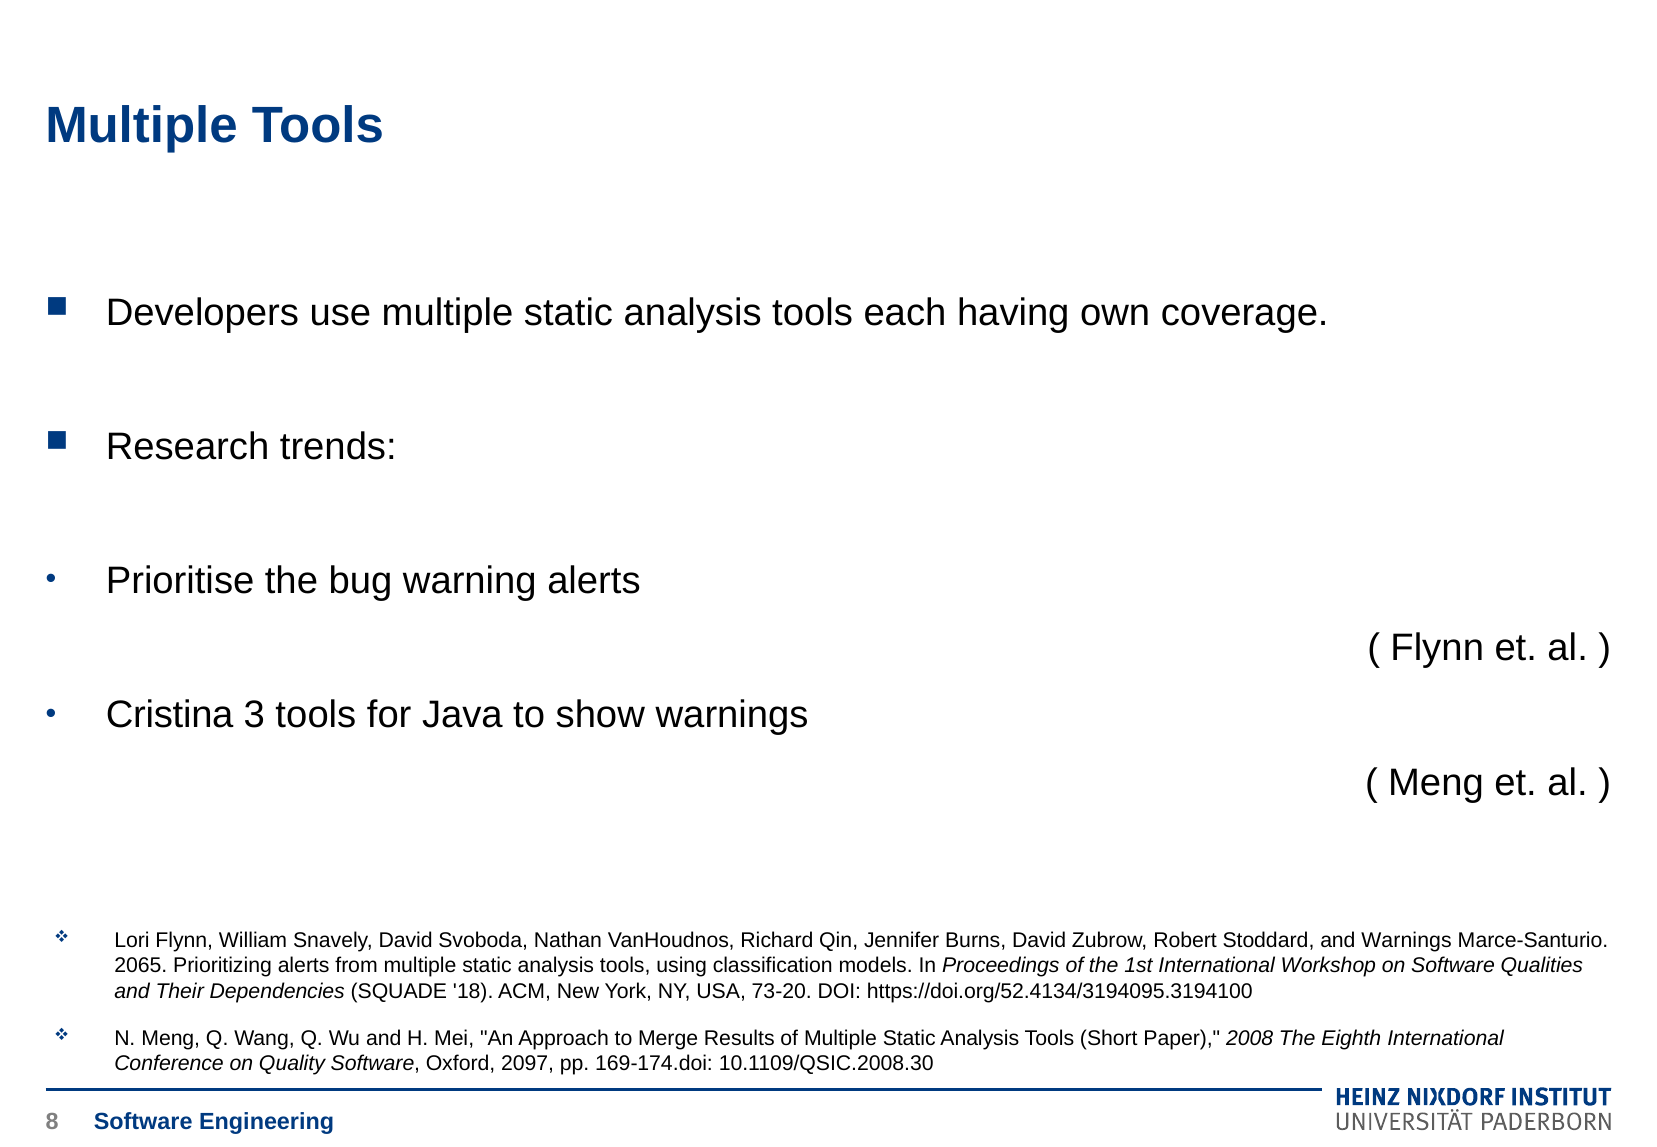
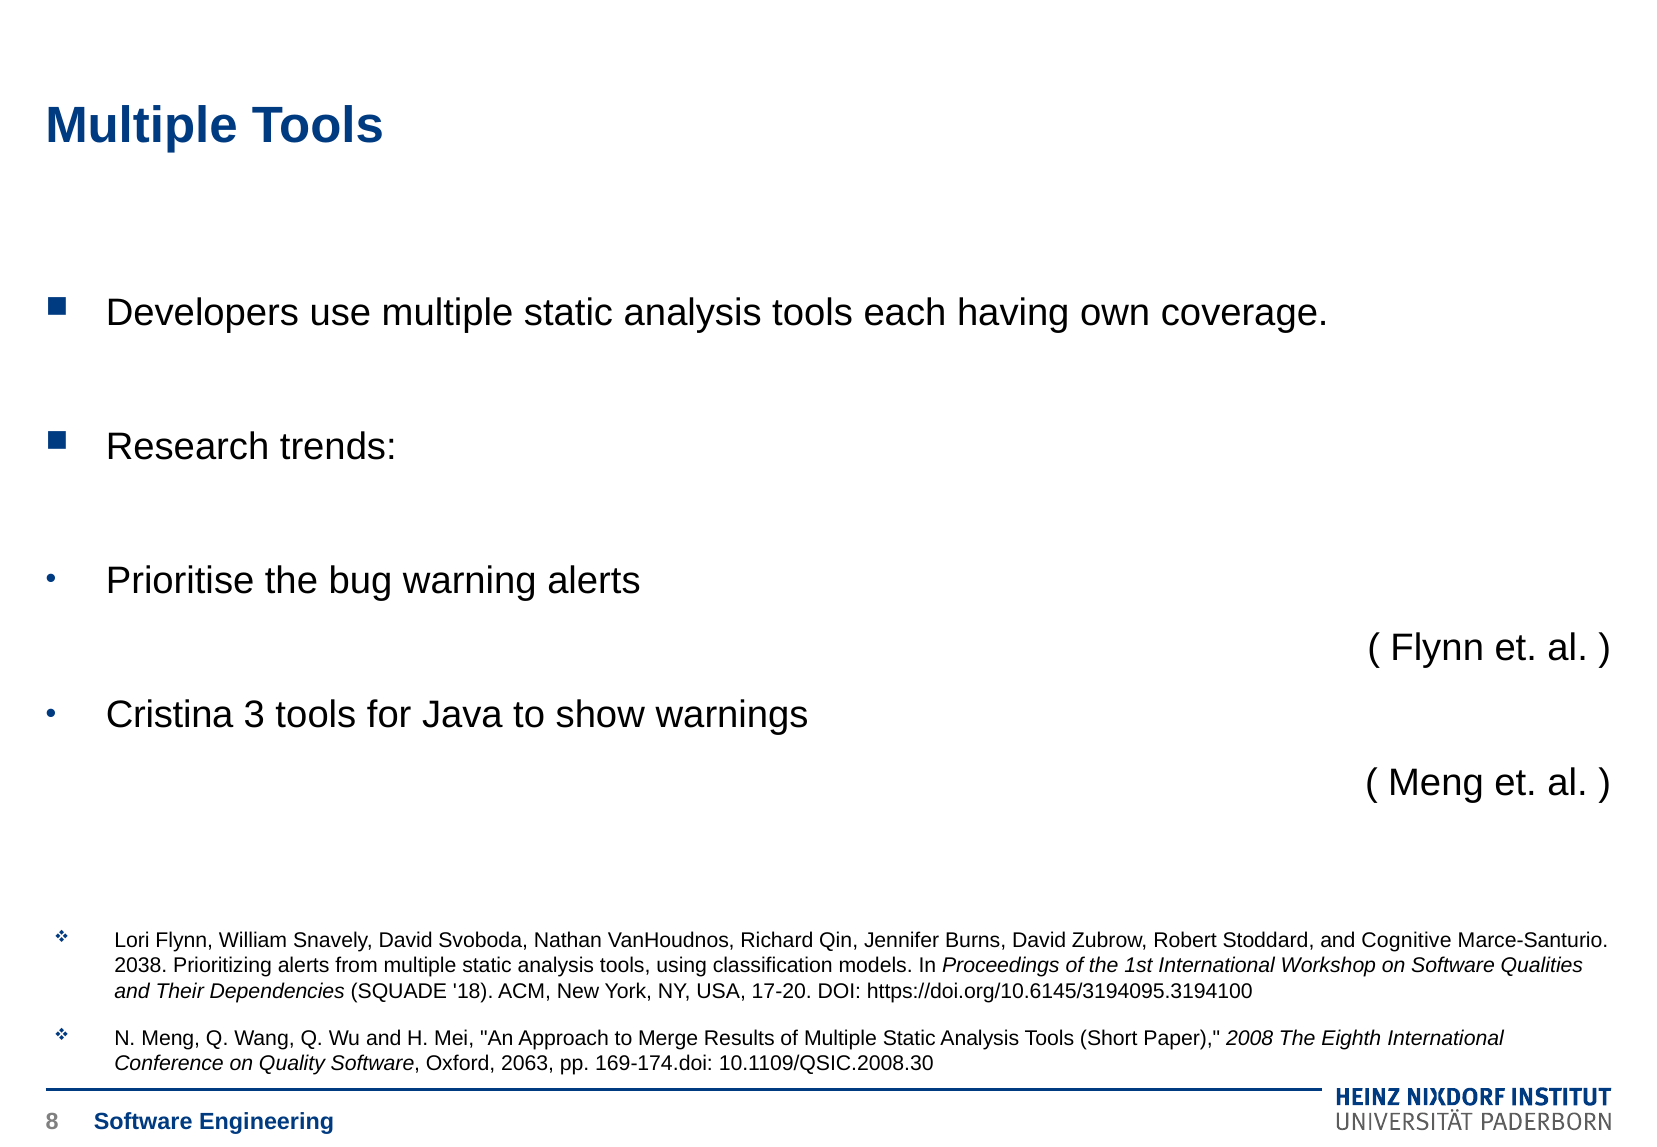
and Warnings: Warnings -> Cognitive (1406, 941)
2065: 2065 -> 2038 (141, 966)
73-20: 73-20 -> 17-20 (782, 992)
https://doi.org/52.4134/3194095.3194100: https://doi.org/52.4134/3194095.3194100 -> https://doi.org/10.6145/3194095.3194100 (1060, 992)
2097: 2097 -> 2063 (528, 1064)
